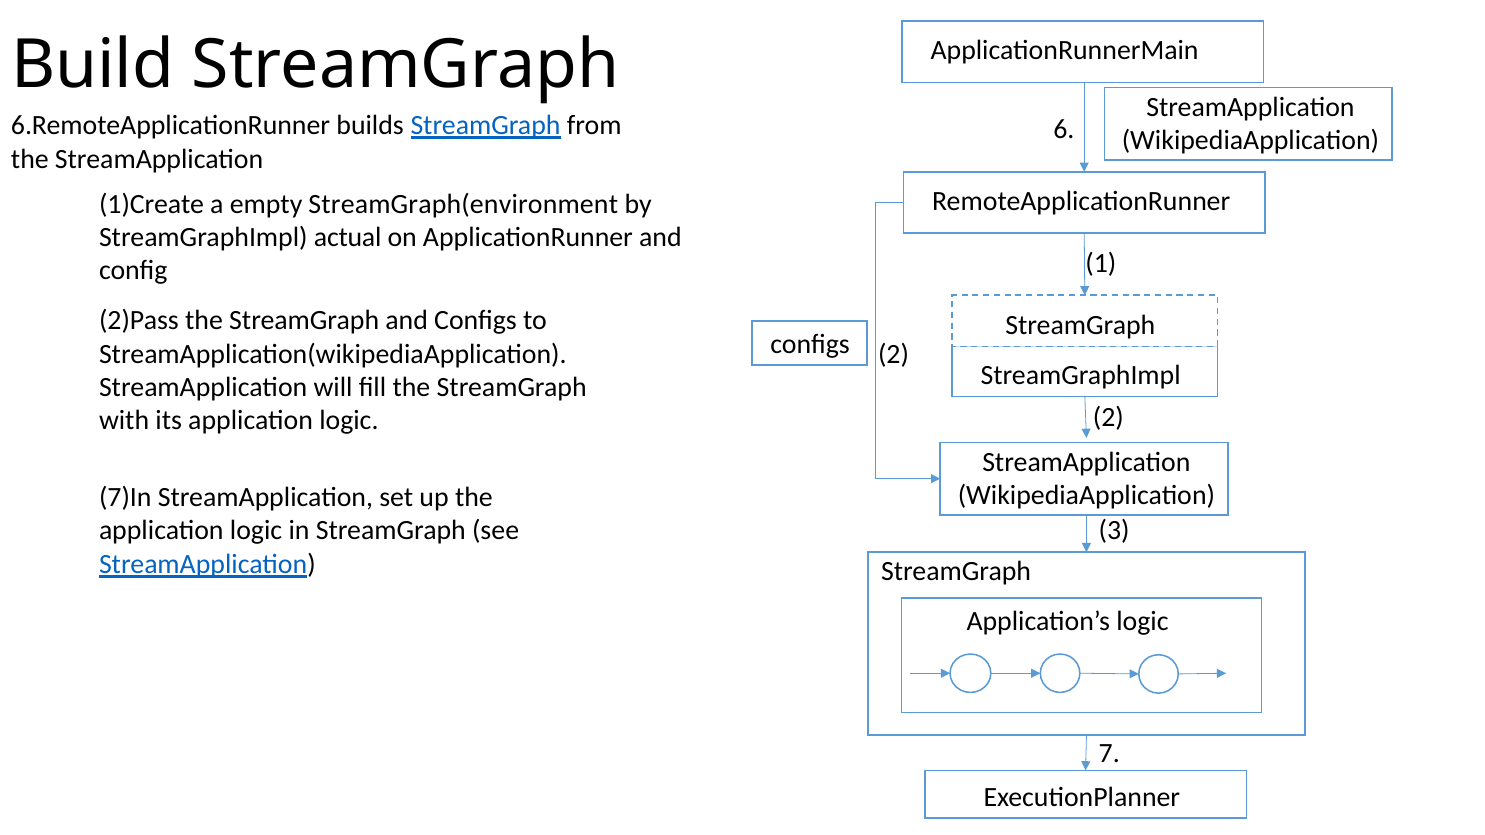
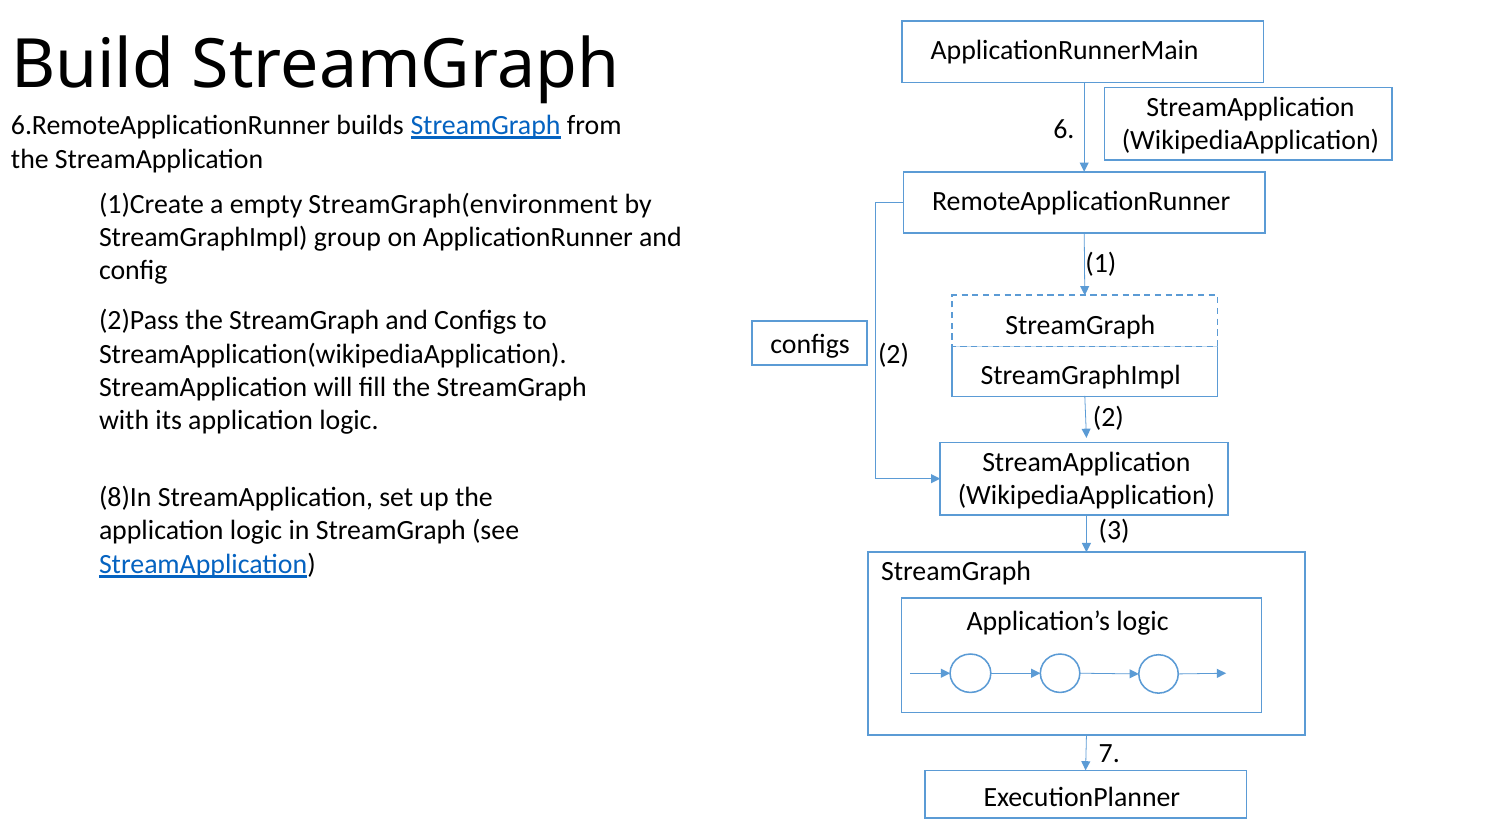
actual: actual -> group (348, 238)
7)In: 7)In -> 8)In (125, 497)
